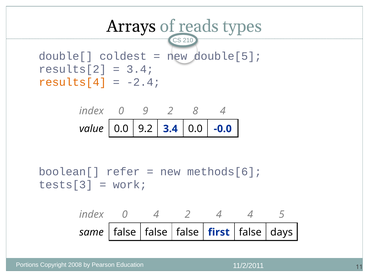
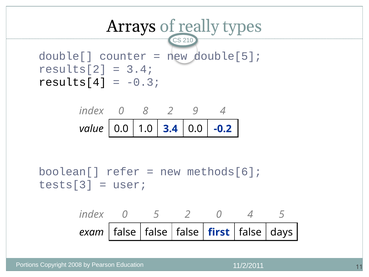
reads: reads -> really (199, 26)
coldest: coldest -> counter (123, 56)
results[4 colour: orange -> black (72, 82)
-2.4: -2.4 -> -0.3 (143, 82)
9: 9 -> 8 (145, 111)
8: 8 -> 9 (195, 111)
9.2: 9.2 -> 1.0 (145, 129)
-0.0: -0.0 -> -0.2 (223, 129)
work: work -> user (130, 184)
0 4: 4 -> 5 (156, 214)
2 4: 4 -> 0 (219, 214)
same: same -> exam (92, 232)
